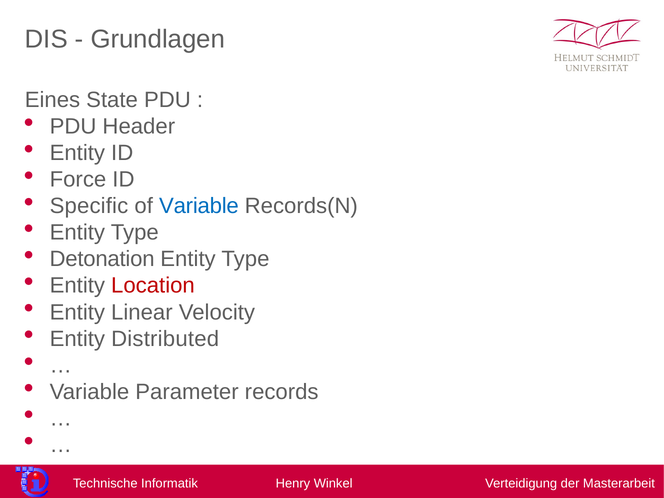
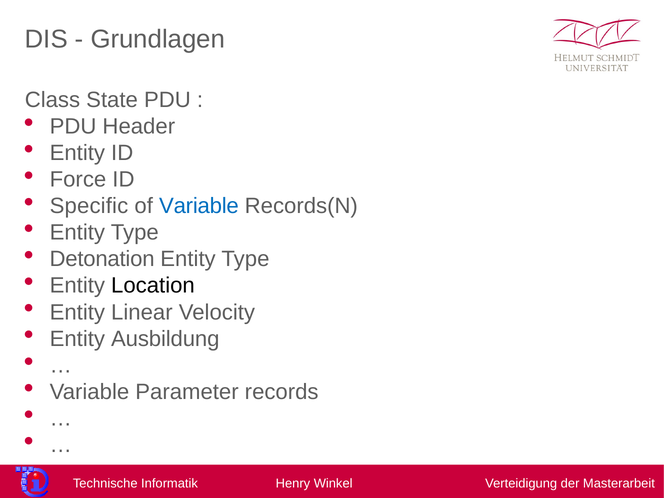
Eines: Eines -> Class (52, 100)
Location colour: red -> black (153, 286)
Distributed: Distributed -> Ausbildung (165, 339)
